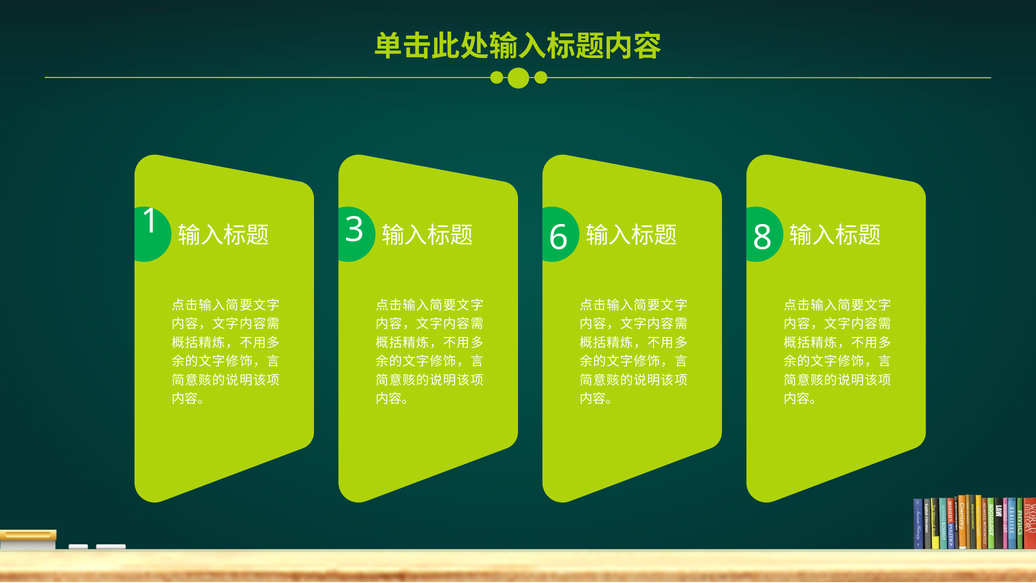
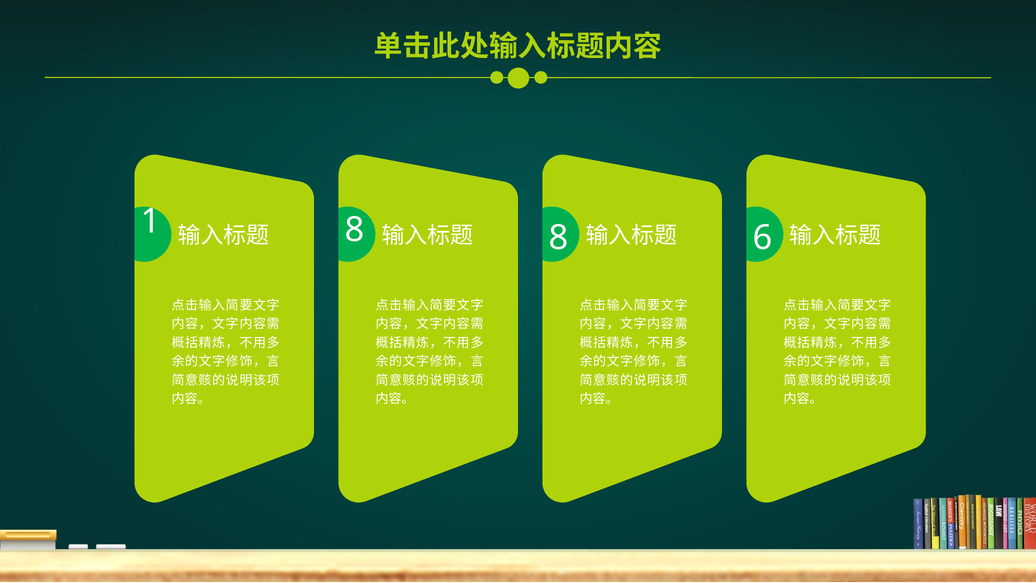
3: 3 -> 8 (354, 230)
6: 6 -> 8 (558, 238)
8: 8 -> 6 (762, 238)
